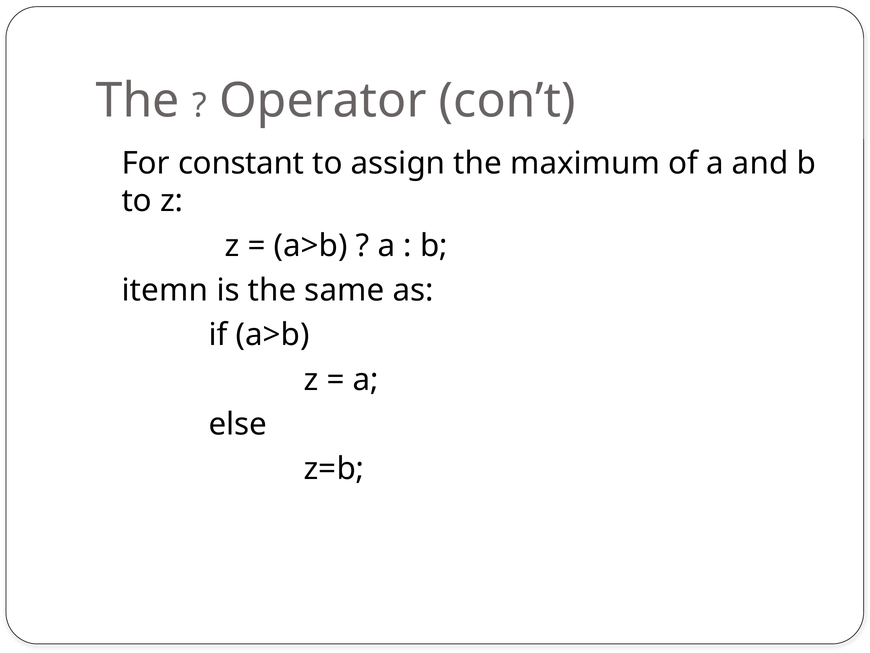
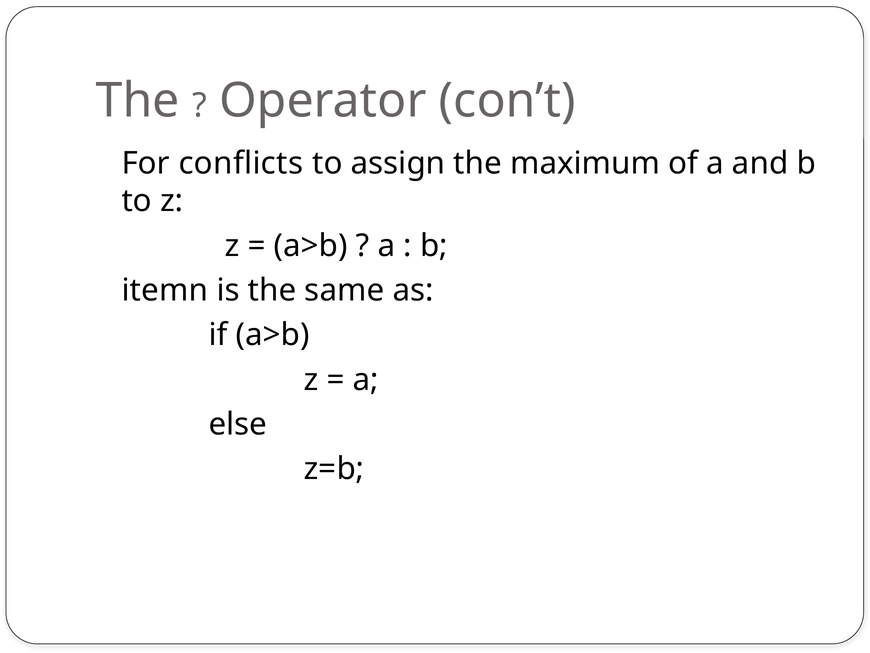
constant: constant -> conflicts (241, 163)
